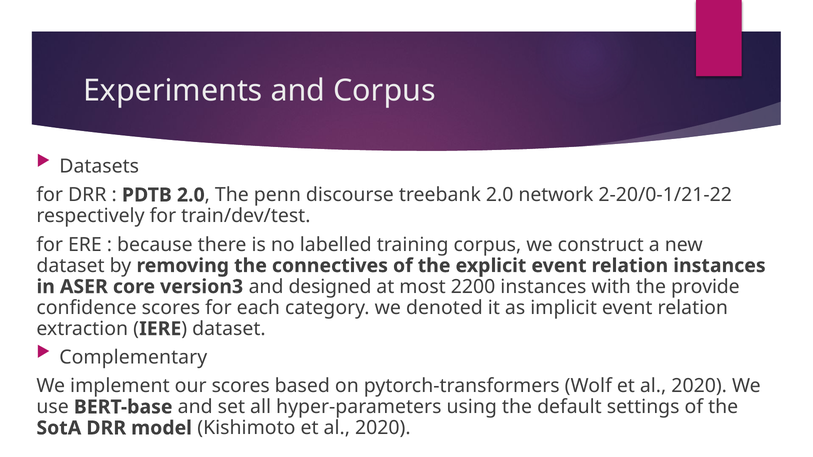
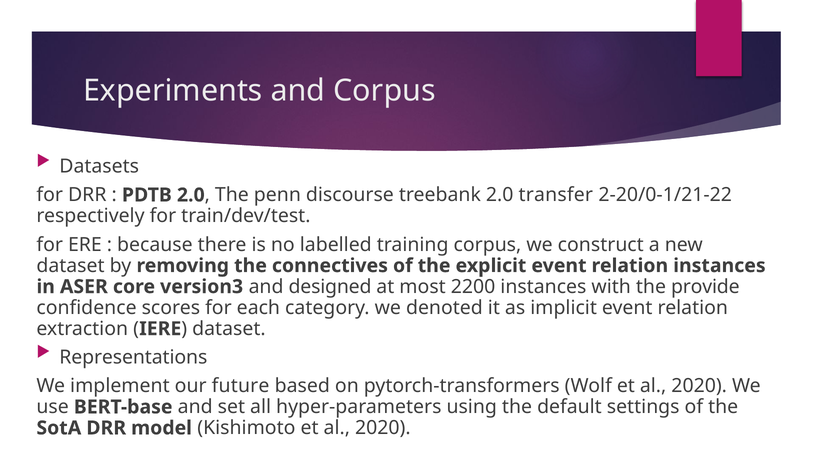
network: network -> transfer (556, 195)
Complementary: Complementary -> Representations (133, 358)
our scores: scores -> future (241, 386)
